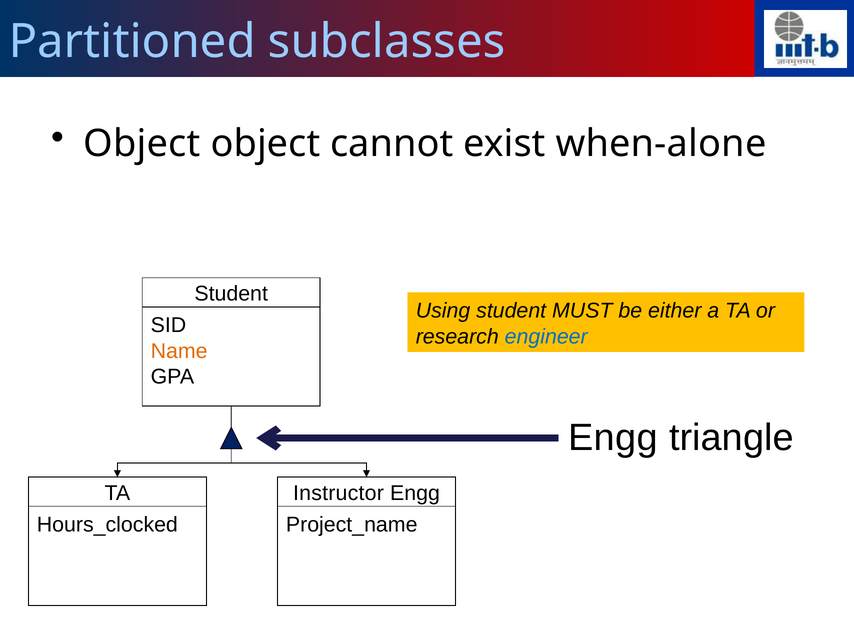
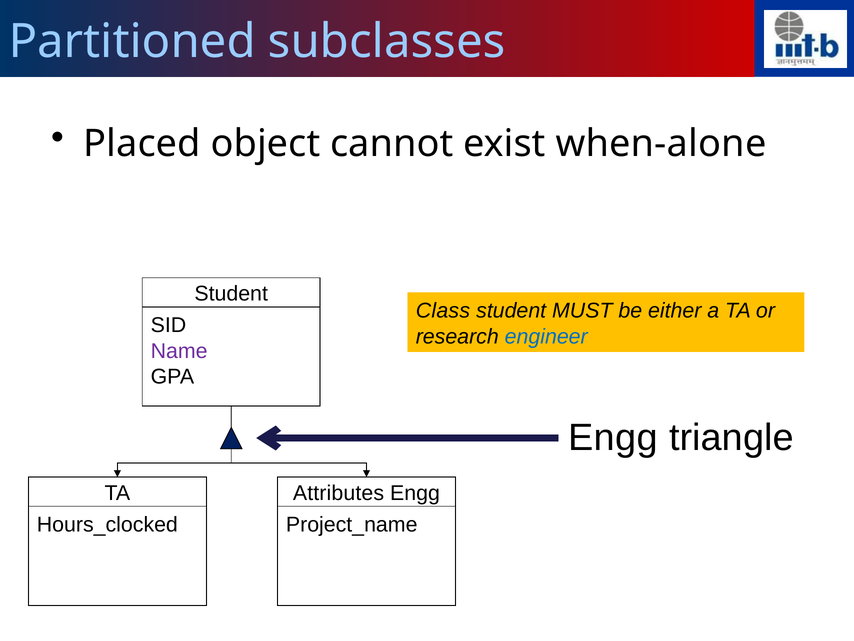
Object: Object -> Placed (142, 144)
Using: Using -> Class (443, 311)
Name colour: orange -> purple (179, 351)
Instructor: Instructor -> Attributes (339, 493)
